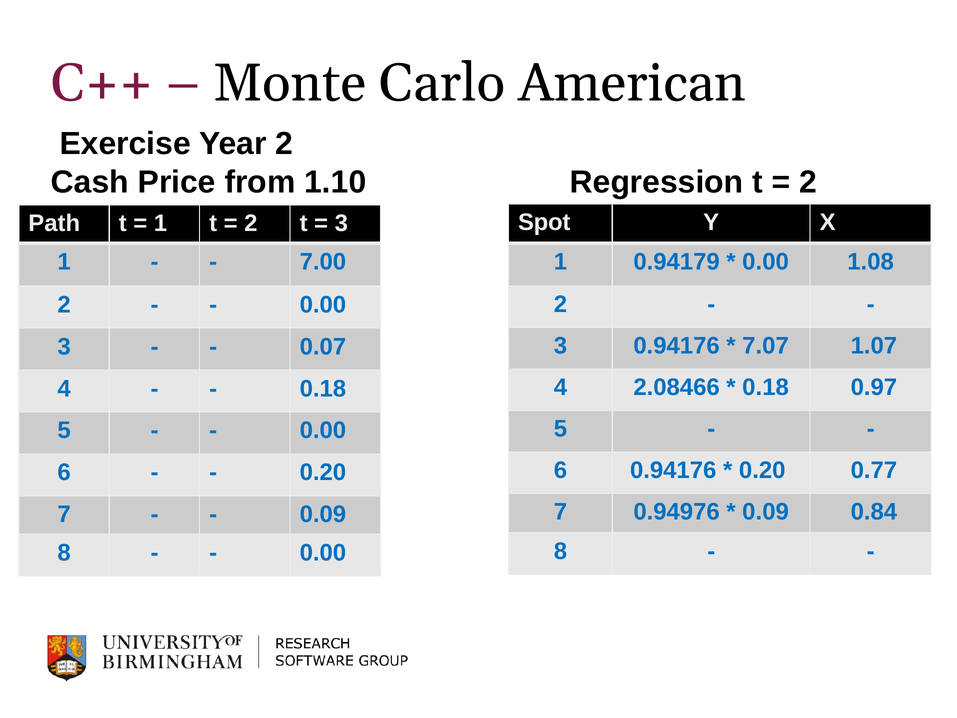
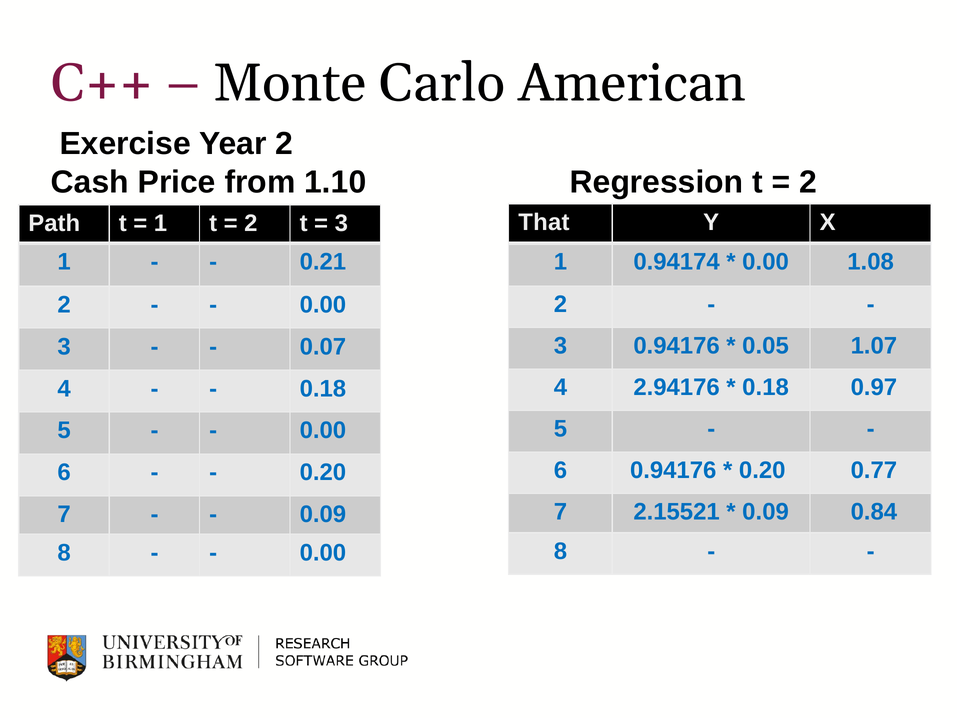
Spot: Spot -> That (544, 222)
7.00: 7.00 -> 0.21 (323, 262)
0.94179: 0.94179 -> 0.94174 (677, 262)
7.07: 7.07 -> 0.05 (766, 346)
2.08466: 2.08466 -> 2.94176 (677, 387)
0.94976: 0.94976 -> 2.15521 (677, 512)
